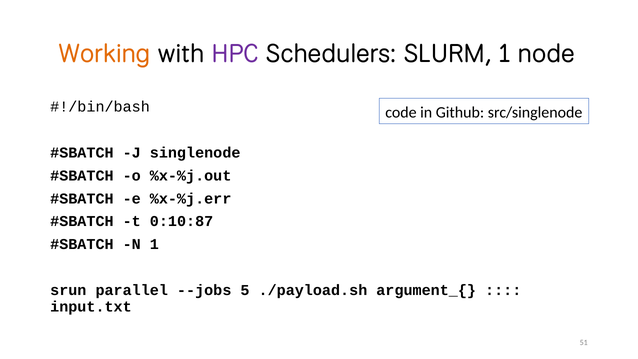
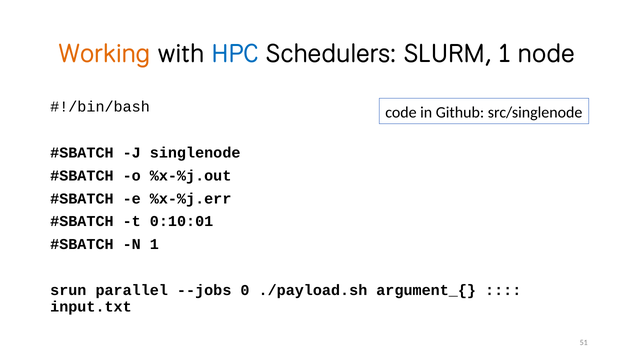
HPC colour: purple -> blue (235, 54)
0:10:87: 0:10:87 -> 0:10:01 (182, 221)
5: 5 -> 0 (245, 290)
